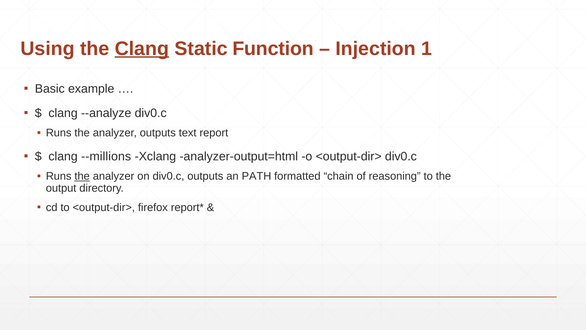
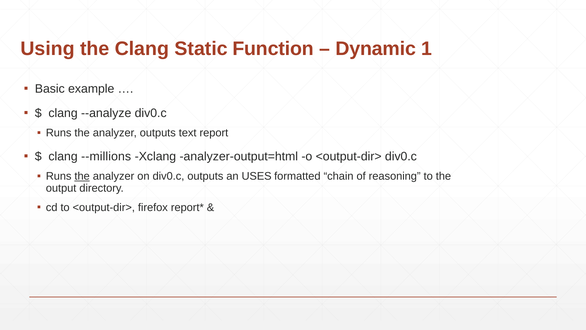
Clang underline: present -> none (142, 48)
Injection: Injection -> Dynamic (376, 48)
PATH: PATH -> USES (257, 176)
